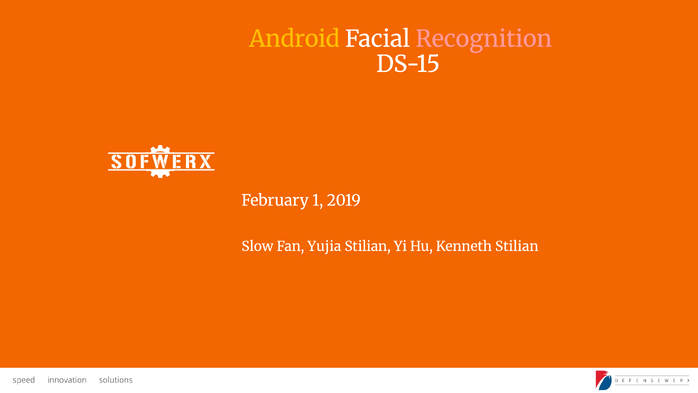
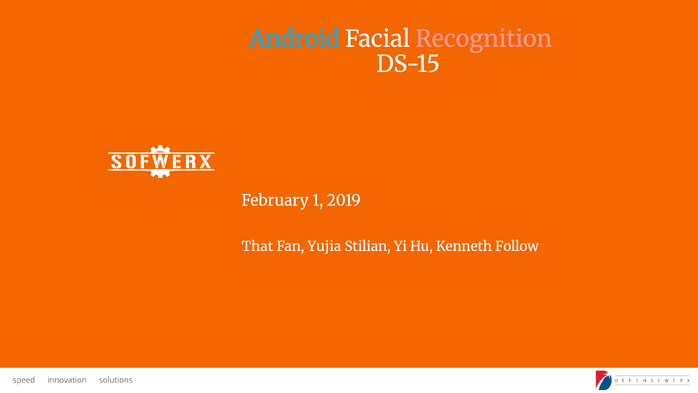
Android colour: yellow -> light blue (294, 39)
Slow: Slow -> That (257, 246)
Kenneth Stilian: Stilian -> Follow (517, 246)
